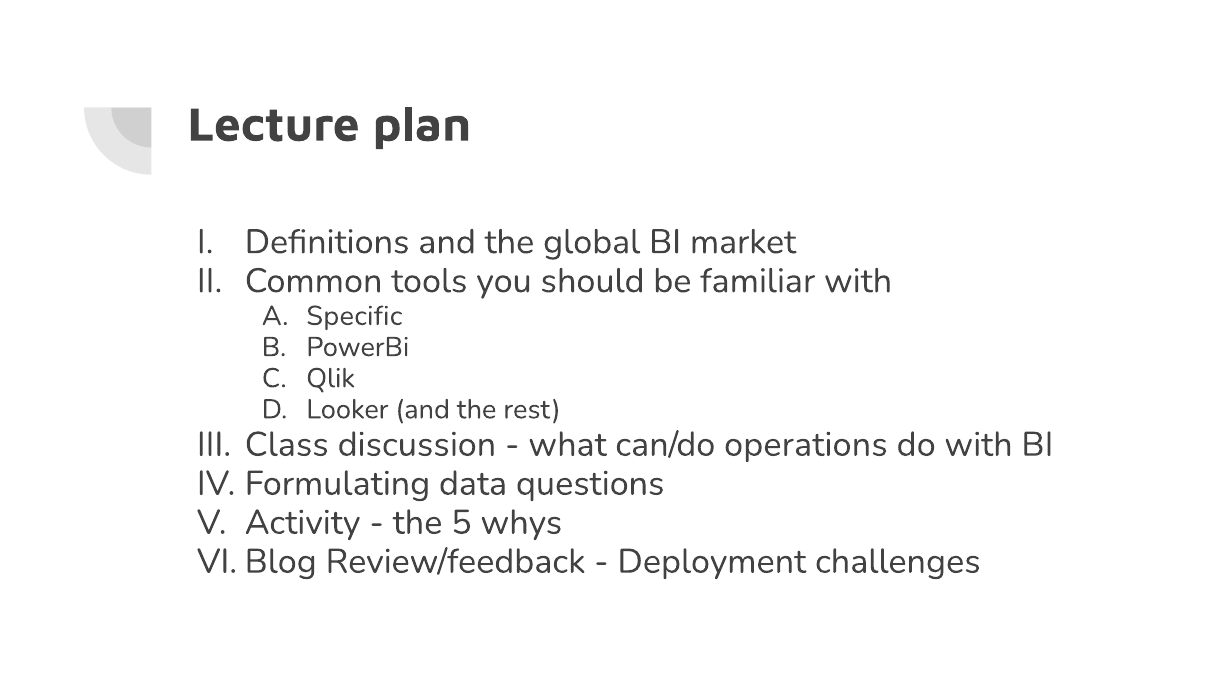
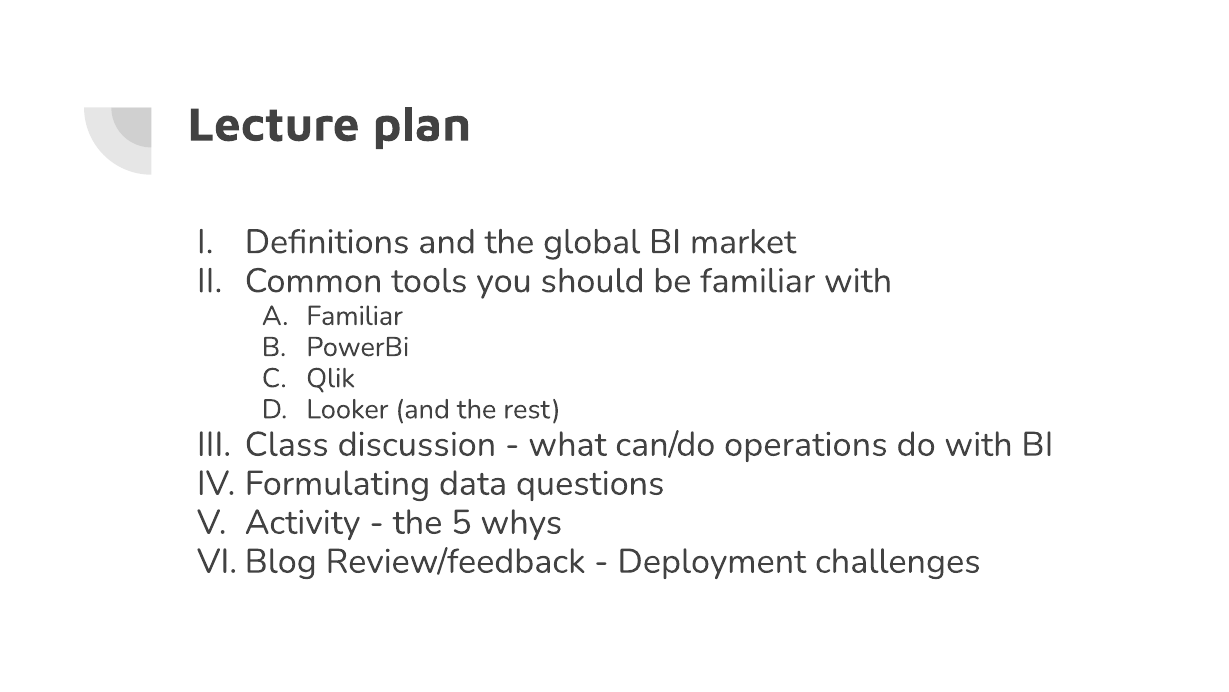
Specific: Specific -> Familiar (355, 316)
